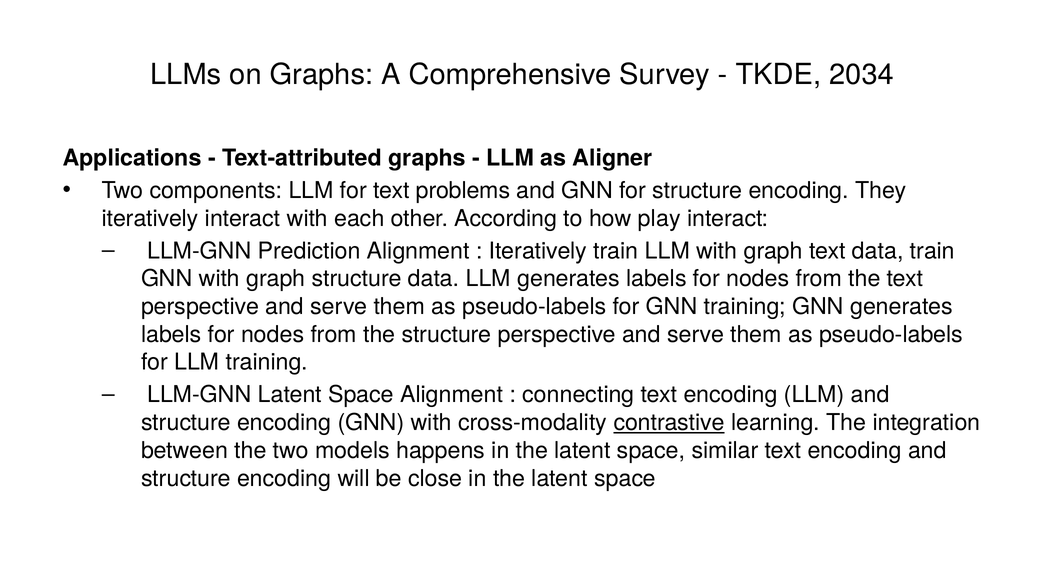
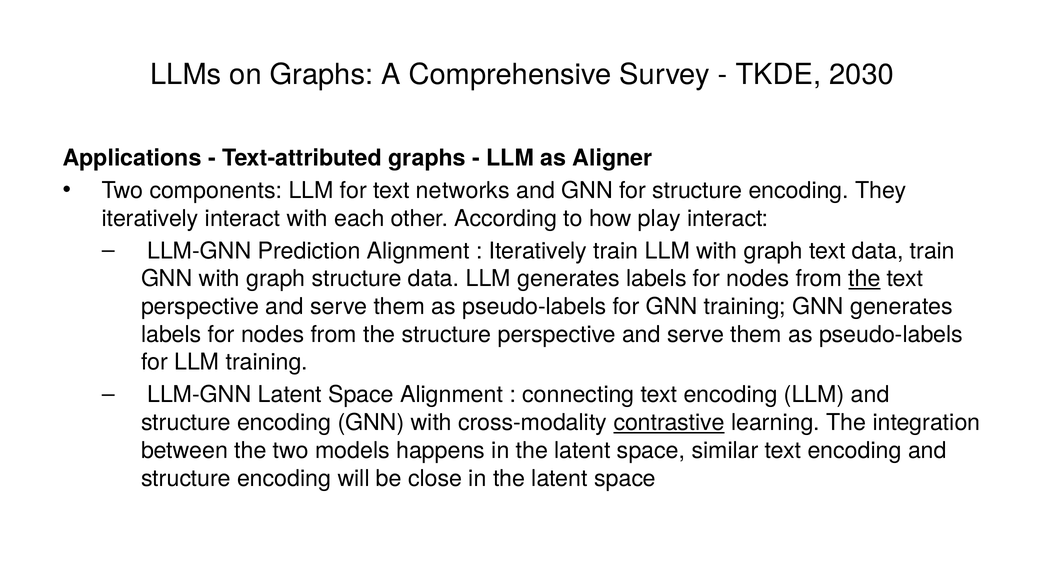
2034: 2034 -> 2030 (862, 75)
problems: problems -> networks (463, 190)
the underline: none -> present (864, 279)
